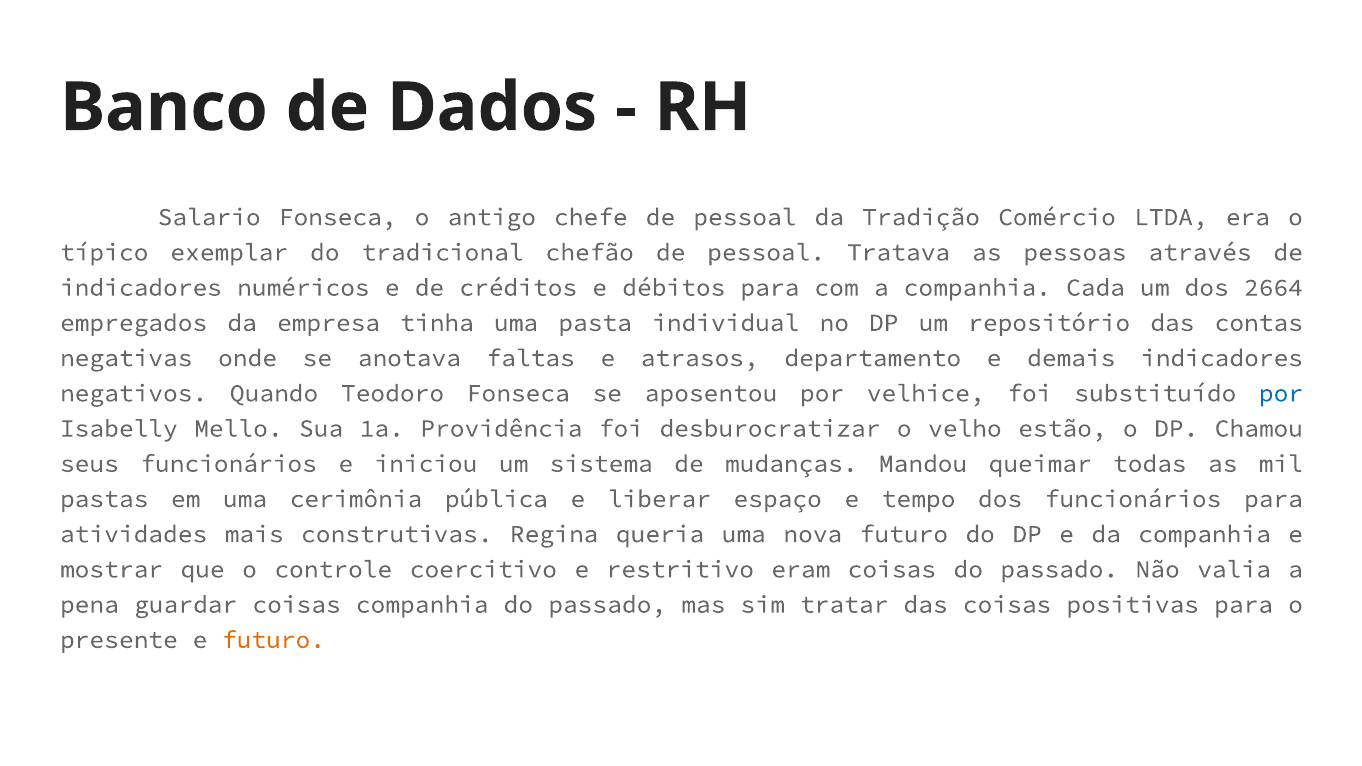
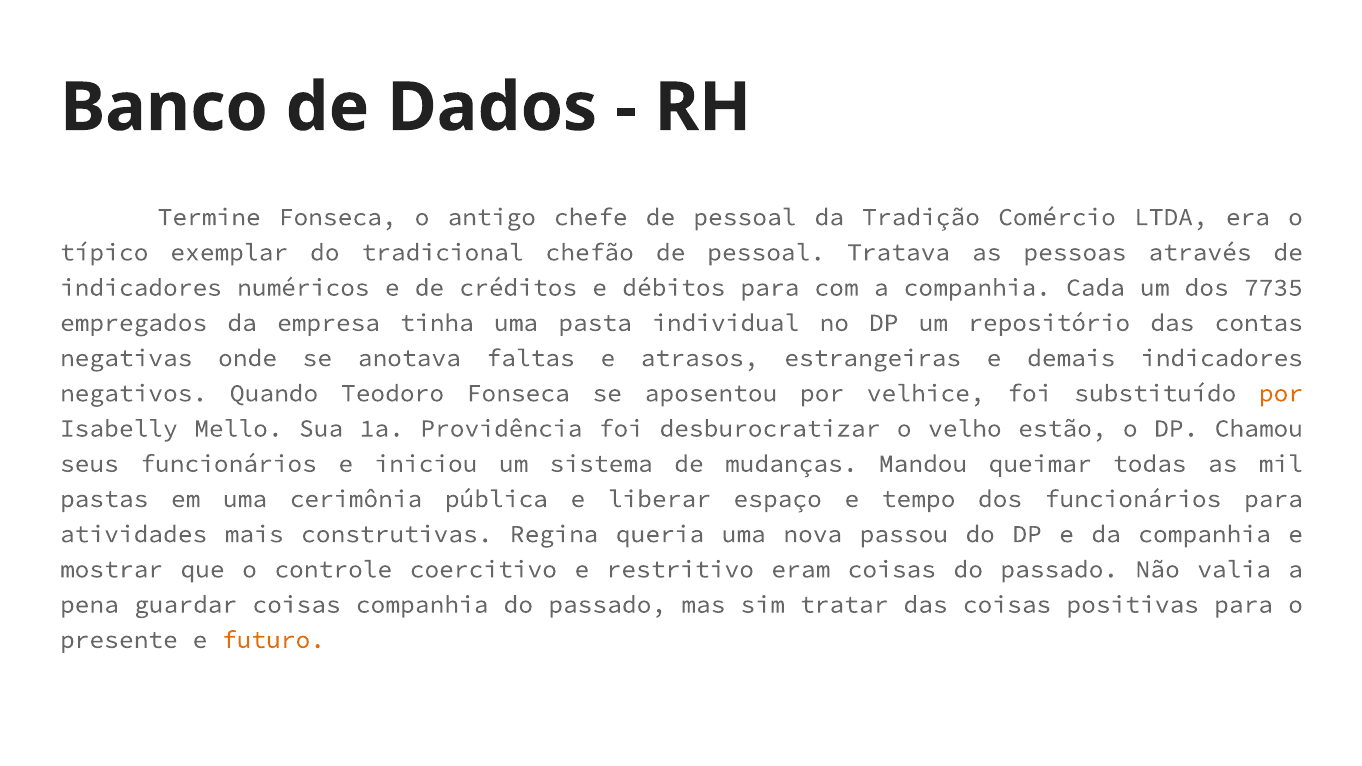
Salario: Salario -> Termine (209, 217)
2664: 2664 -> 7735 (1273, 288)
departamento: departamento -> estrangeiras (873, 358)
por colour: blue -> orange (1281, 393)
nova futuro: futuro -> passou (904, 534)
